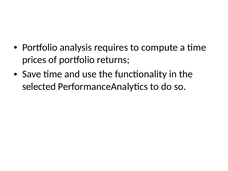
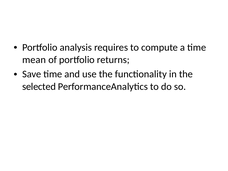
prices: prices -> mean (34, 60)
